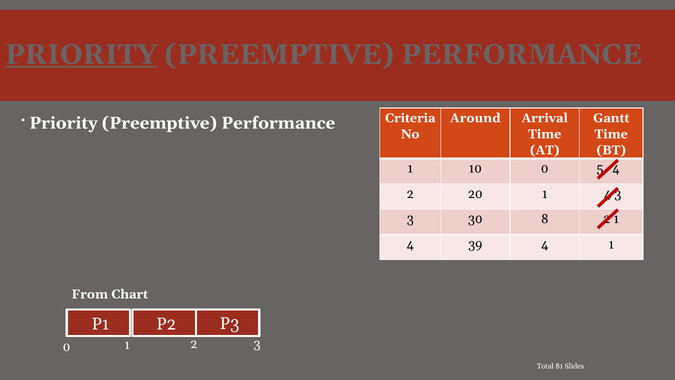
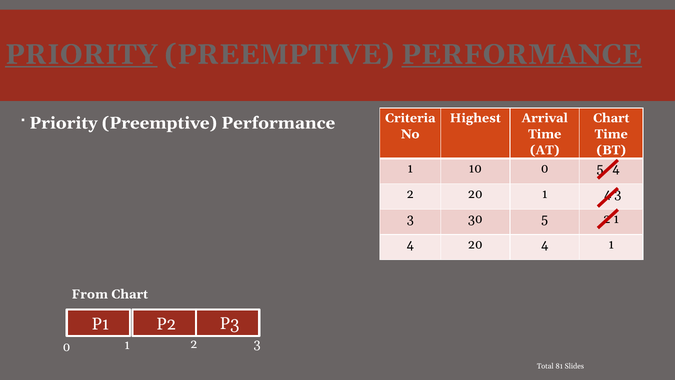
PERFORMANCE underline: none -> present (522, 54)
Around: Around -> Highest (475, 118)
Gantt: Gantt -> Chart (611, 118)
30 8: 8 -> 5 (545, 219)
4 39: 39 -> 20 (475, 244)
